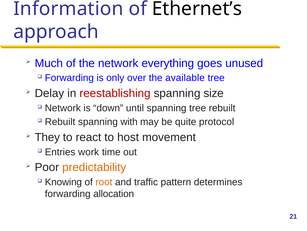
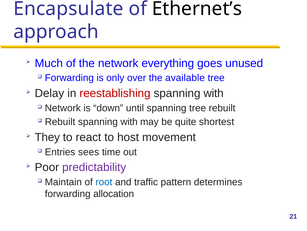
Information: Information -> Encapsulate (68, 9)
size: size -> with (214, 93)
protocol: protocol -> shortest (217, 122)
work: work -> sees (89, 152)
predictability colour: orange -> purple (94, 167)
Knowing: Knowing -> Maintain (63, 182)
root colour: orange -> blue (104, 182)
